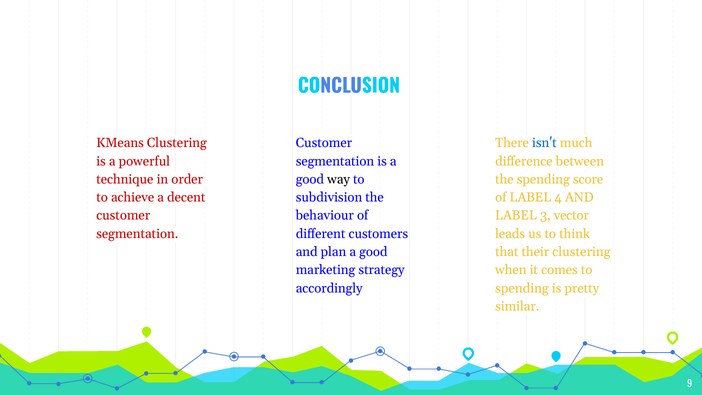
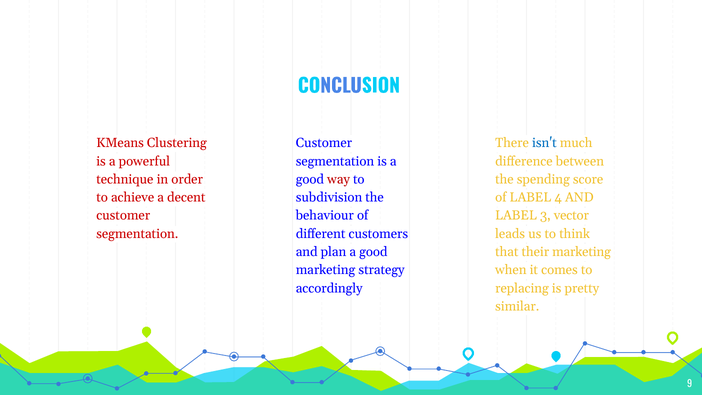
way colour: black -> red (339, 179)
their clustering: clustering -> marketing (582, 252)
spending: spending -> replacing (522, 288)
